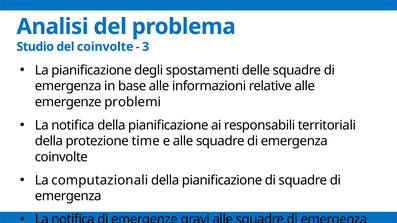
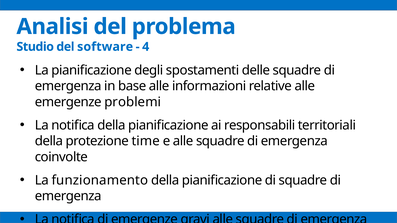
del coinvolte: coinvolte -> software (105, 47)
3: 3 -> 4 (146, 47)
computazionali: computazionali -> funzionamento (100, 180)
